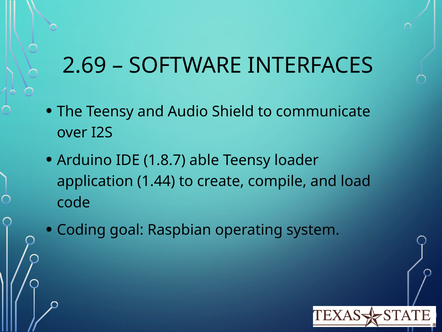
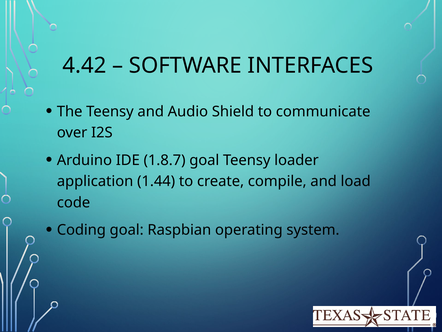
2.69: 2.69 -> 4.42 (85, 65)
1.8.7 able: able -> goal (204, 160)
